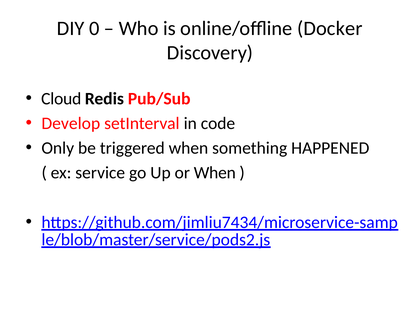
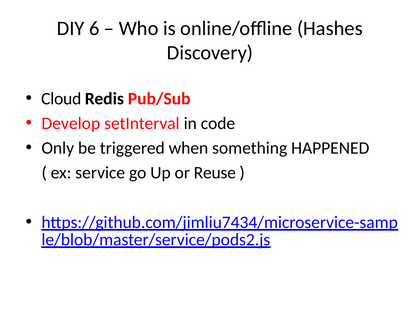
0: 0 -> 6 (94, 28)
Docker: Docker -> Hashes (330, 28)
or When: When -> Reuse (215, 173)
